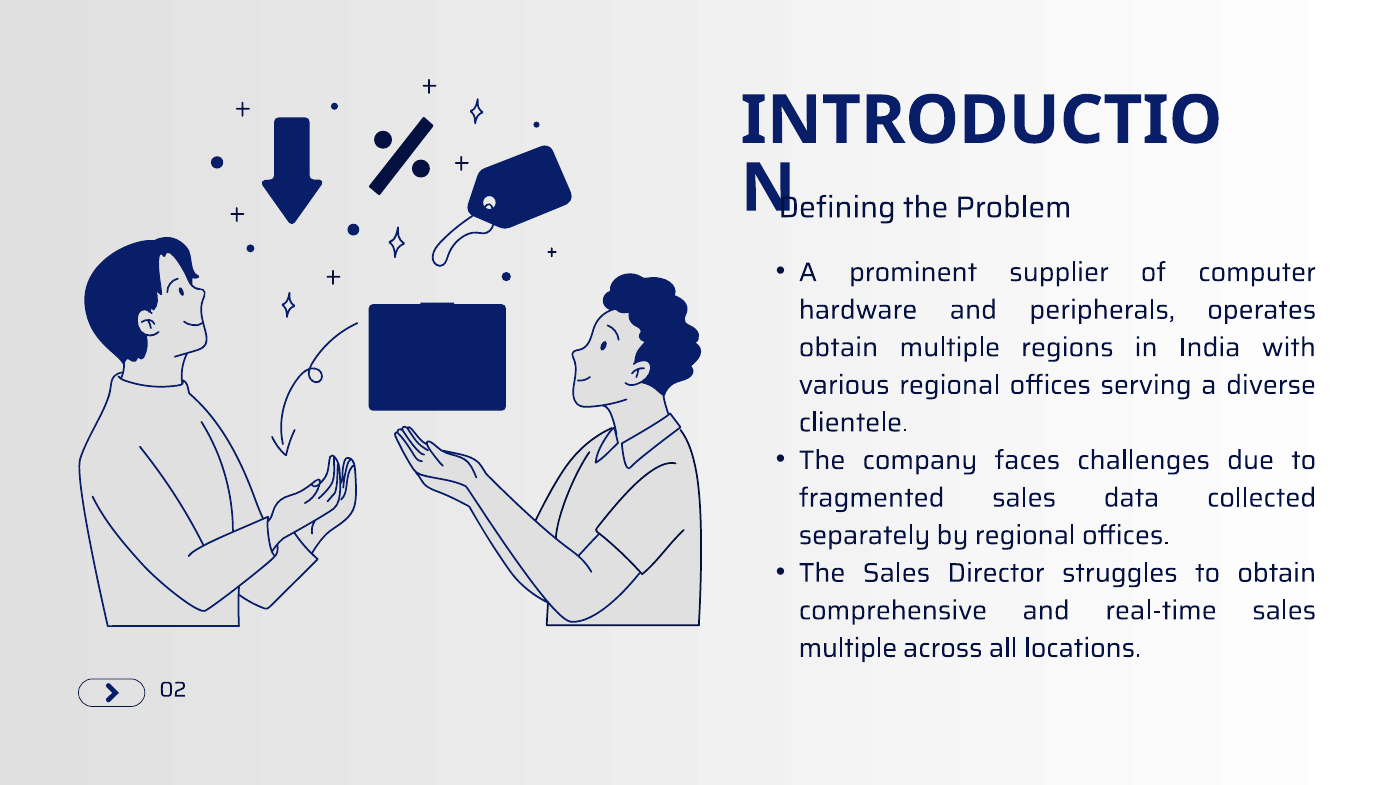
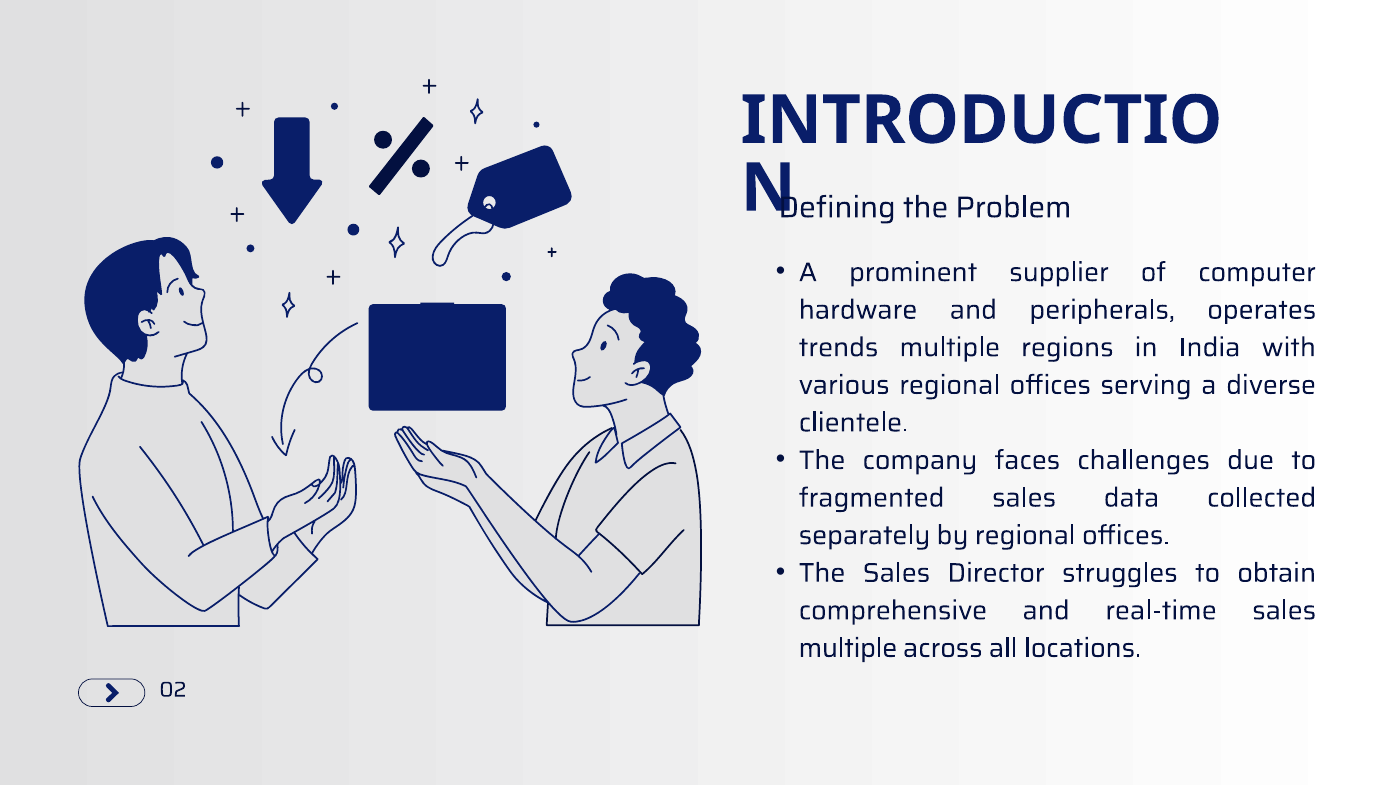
obtain: obtain -> trends (839, 347)
